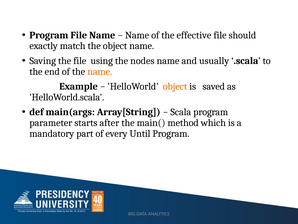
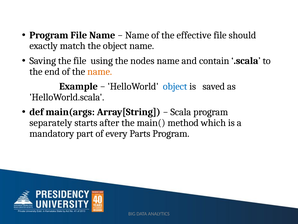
usually: usually -> contain (214, 61)
object colour: orange -> blue (175, 86)
parameter: parameter -> separately (51, 123)
Until: Until -> Parts (140, 133)
